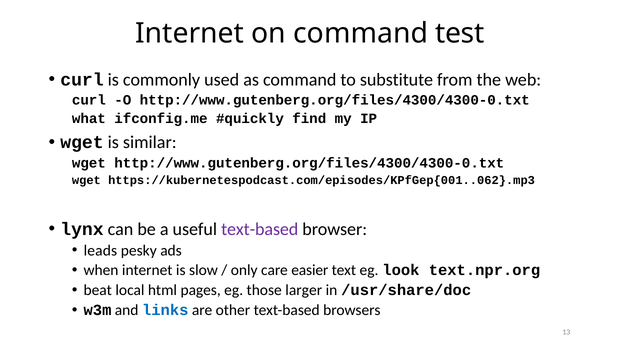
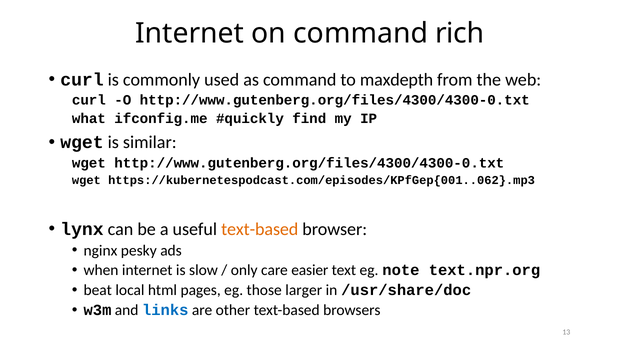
test: test -> rich (460, 33)
substitute: substitute -> maxdepth (397, 80)
text-based colour: purple -> orange (260, 229)
leads: leads -> nginx (100, 251)
look: look -> note (401, 271)
